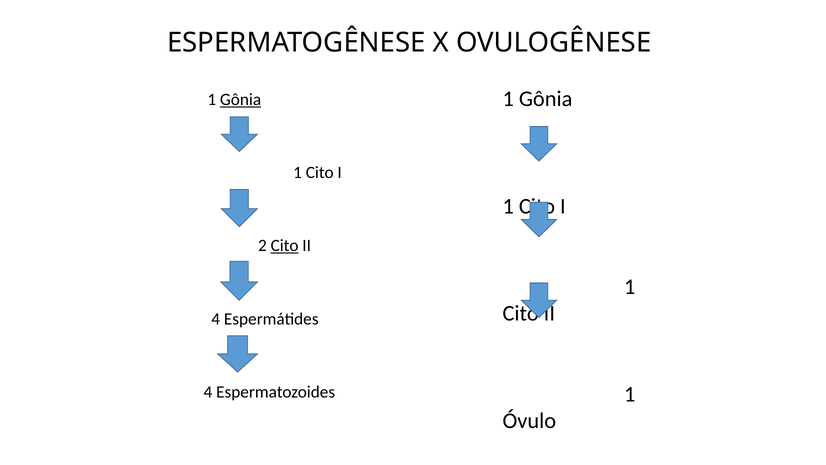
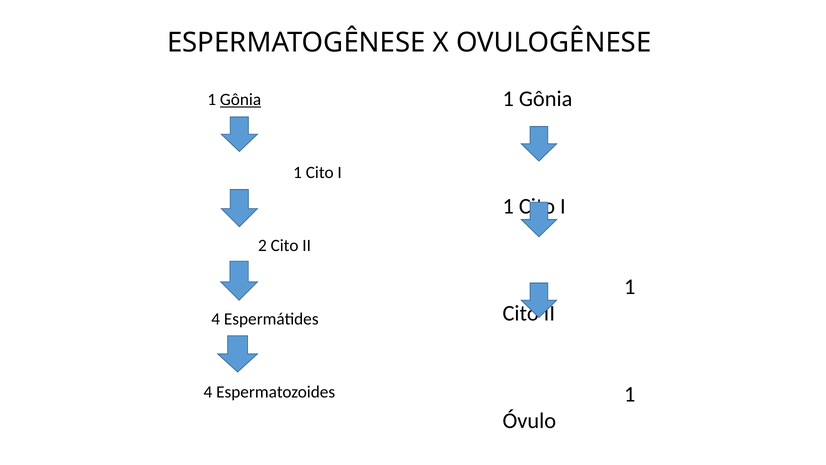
Cito underline: present -> none (285, 246)
